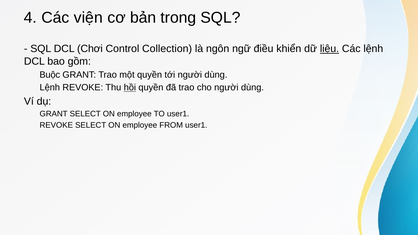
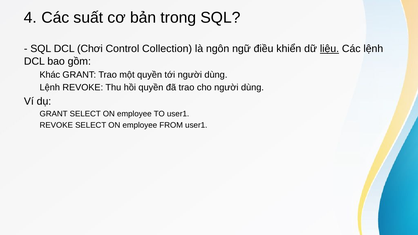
viện: viện -> suất (88, 18)
Buộc: Buộc -> Khác (50, 75)
hồi underline: present -> none (130, 88)
